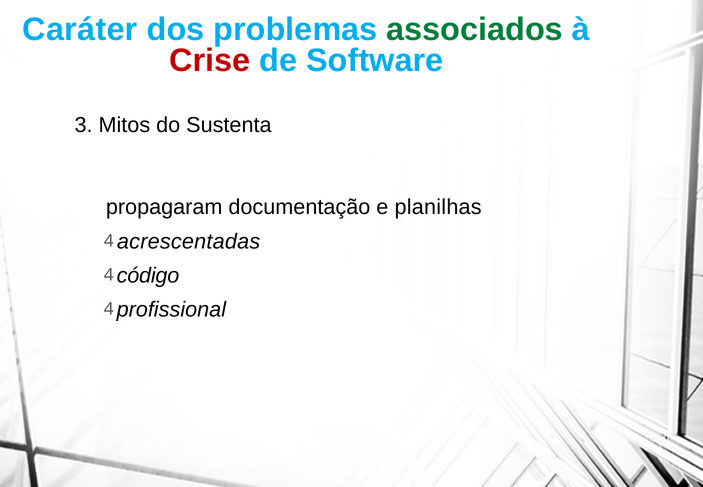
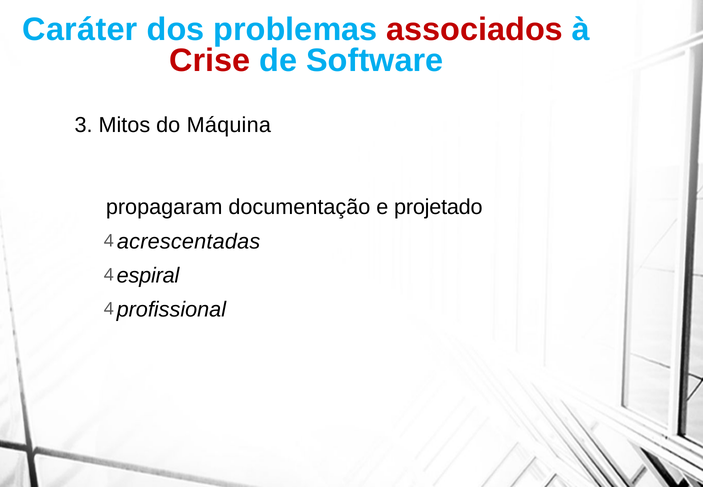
associados colour: green -> red (475, 29)
Sustenta: Sustenta -> Máquina (229, 125)
planilhas: planilhas -> projetado (438, 207)
código: código -> espiral (148, 275)
